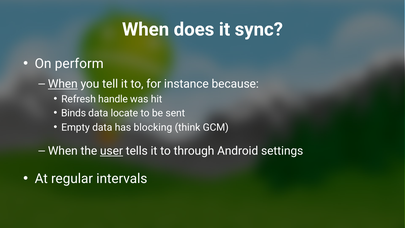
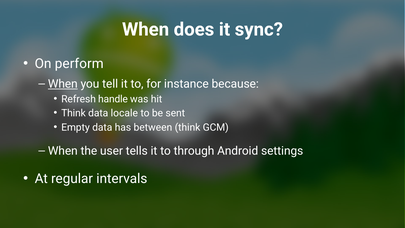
Binds: Binds -> Think (74, 113)
locate: locate -> locale (124, 113)
blocking: blocking -> between (153, 127)
user underline: present -> none (111, 151)
